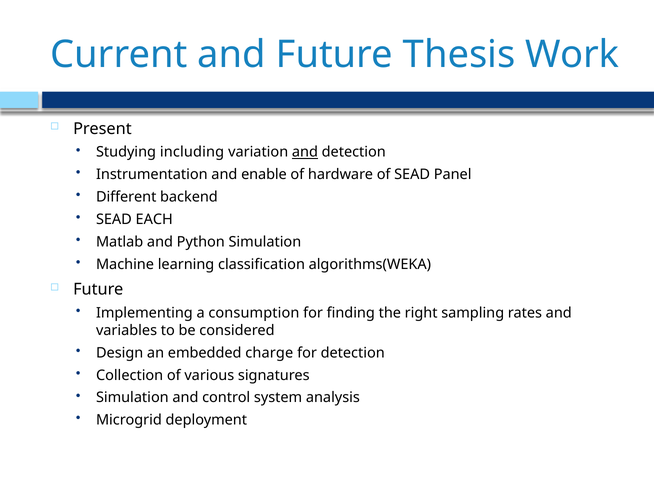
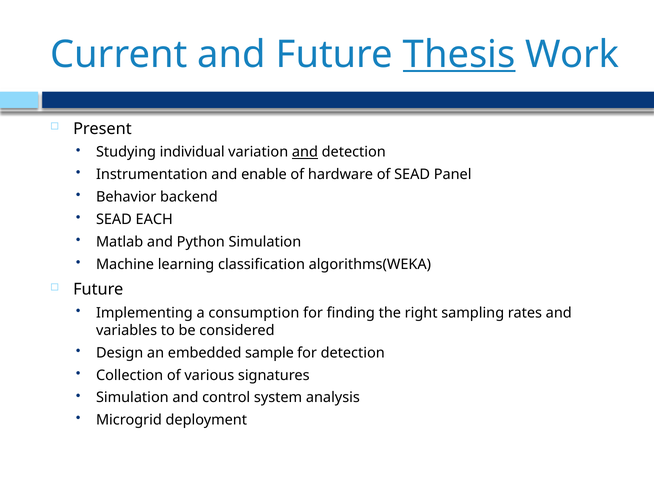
Thesis underline: none -> present (459, 54)
including: including -> individual (192, 152)
Different: Different -> Behavior (126, 197)
charge: charge -> sample (269, 352)
